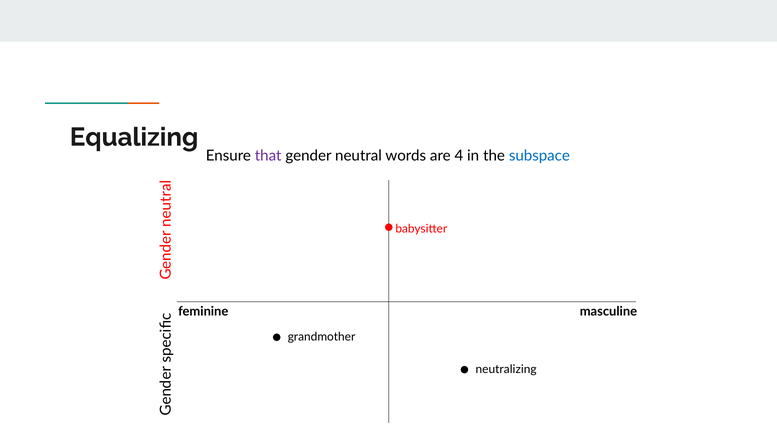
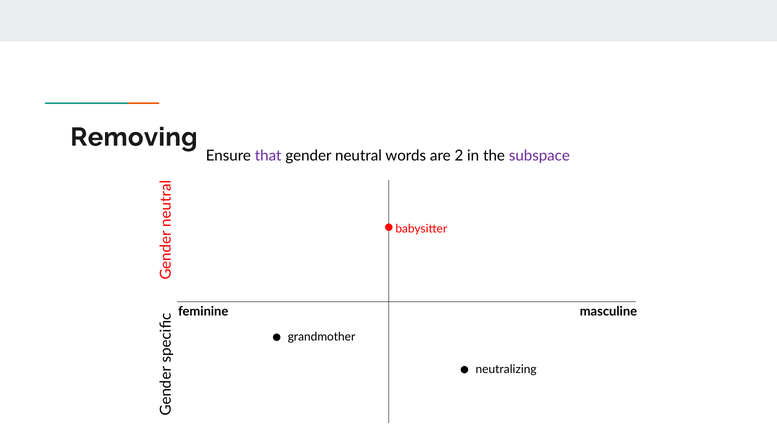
Equalizing: Equalizing -> Removing (134, 137)
4: 4 -> 2 (459, 156)
subspace colour: blue -> purple (539, 156)
